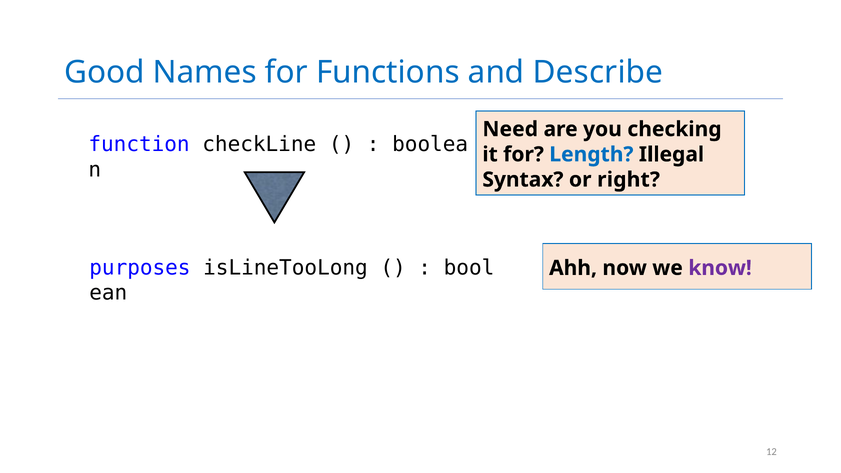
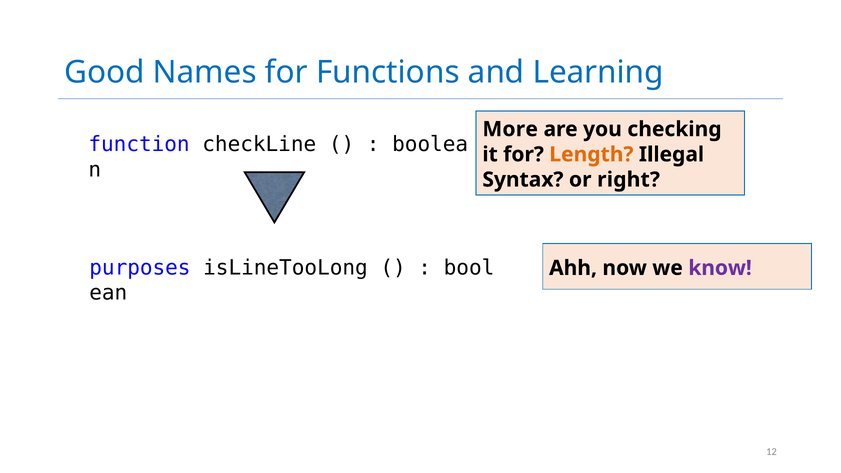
Describe: Describe -> Learning (598, 72)
Need: Need -> More (510, 129)
Length colour: blue -> orange (591, 154)
